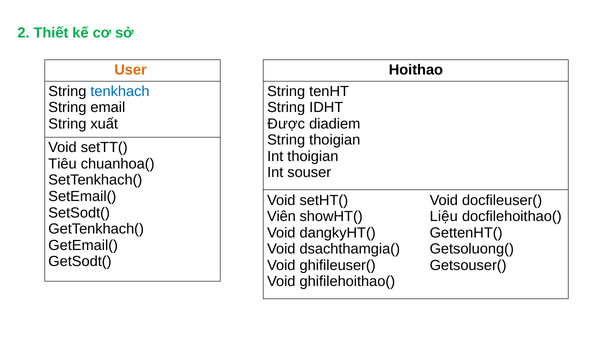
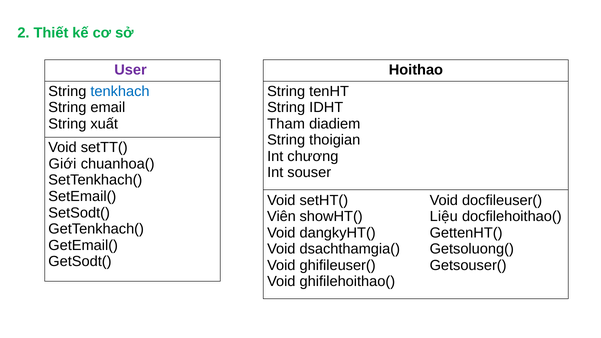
User colour: orange -> purple (131, 70)
Được: Được -> Tham (286, 124)
Int thoigian: thoigian -> chương (313, 156)
Tiêu: Tiêu -> Giới (62, 164)
